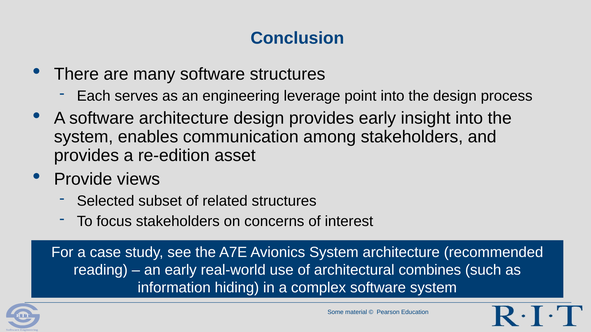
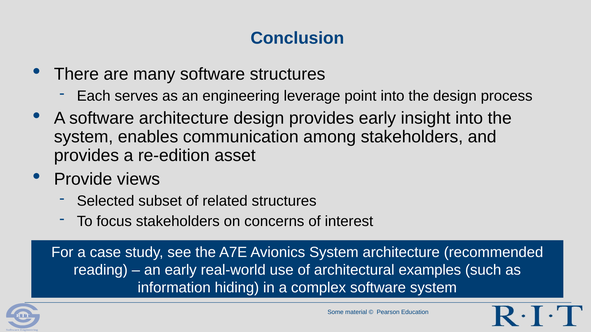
combines: combines -> examples (430, 270)
